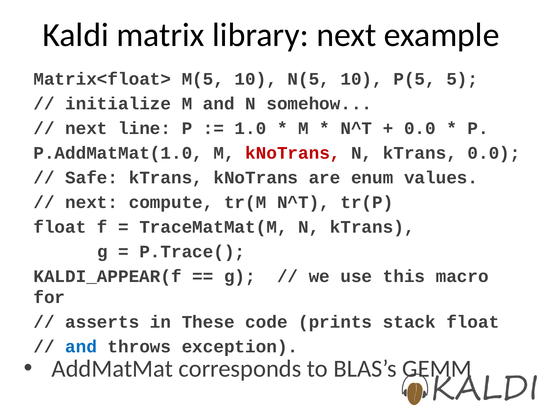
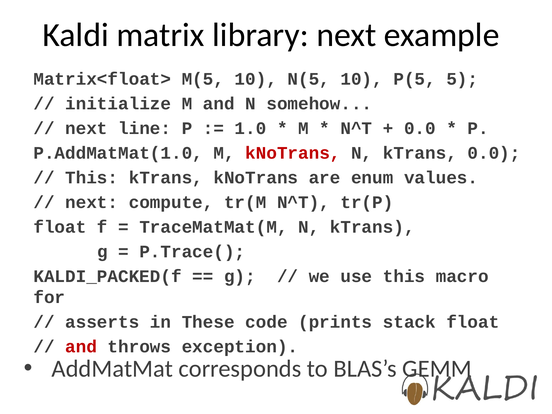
Safe: Safe -> This (92, 178)
KALDI_APPEAR(f: KALDI_APPEAR(f -> KALDI_PACKED(f (108, 276)
and colour: blue -> red (81, 347)
